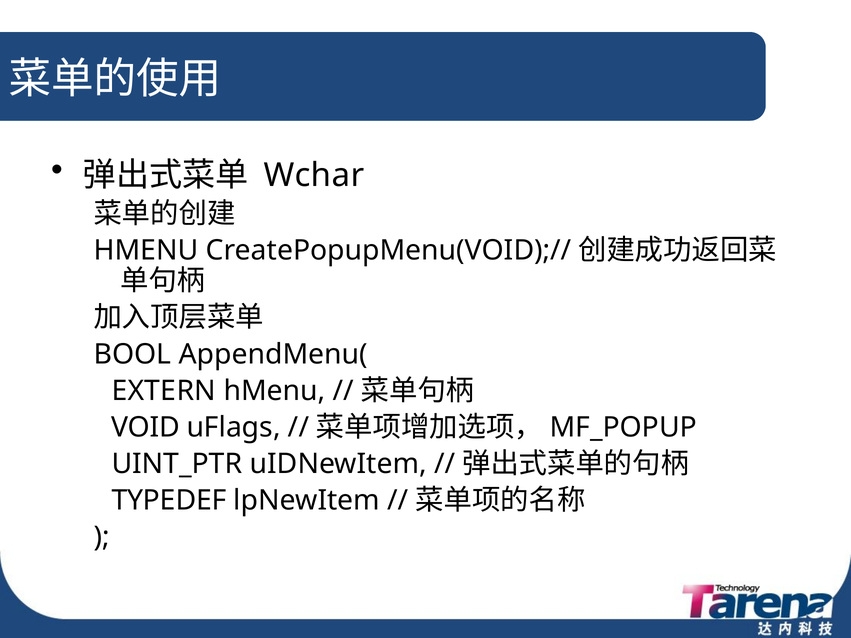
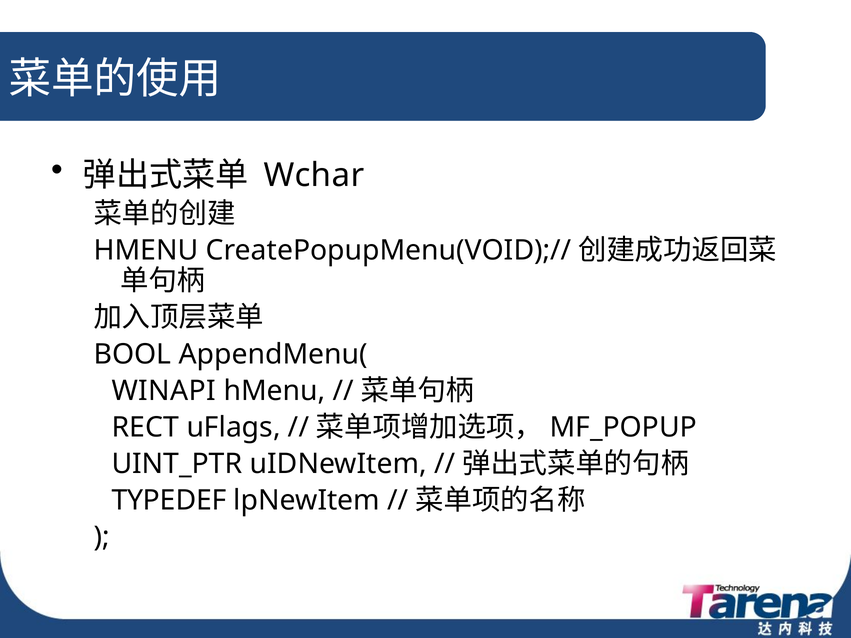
EXTERN: EXTERN -> WINAPI (164, 391)
VOID: VOID -> RECT (145, 427)
